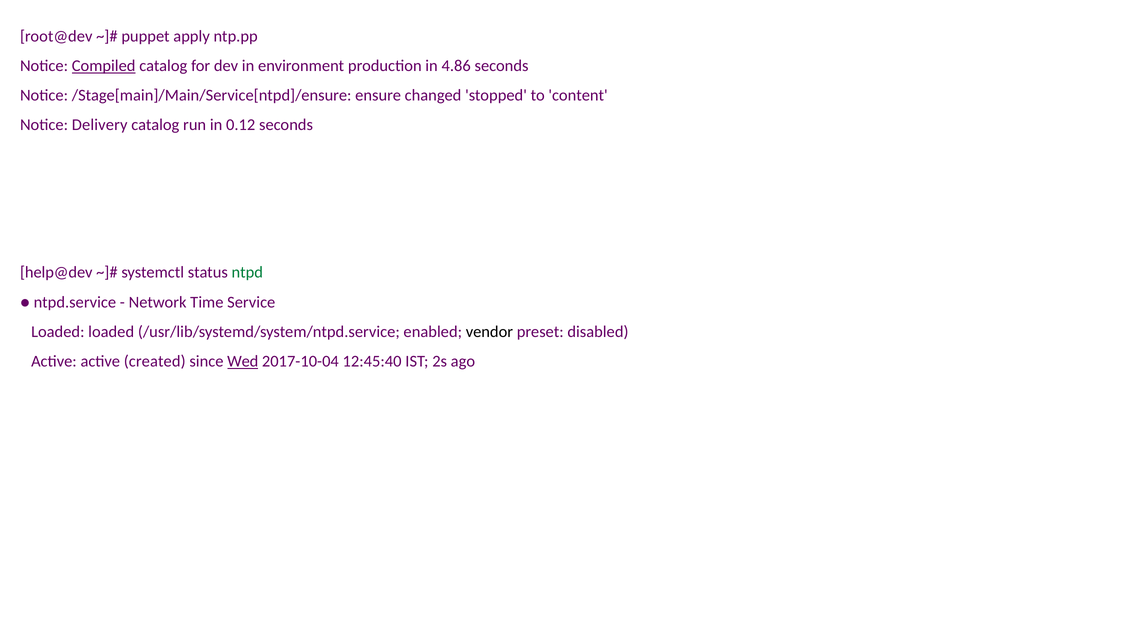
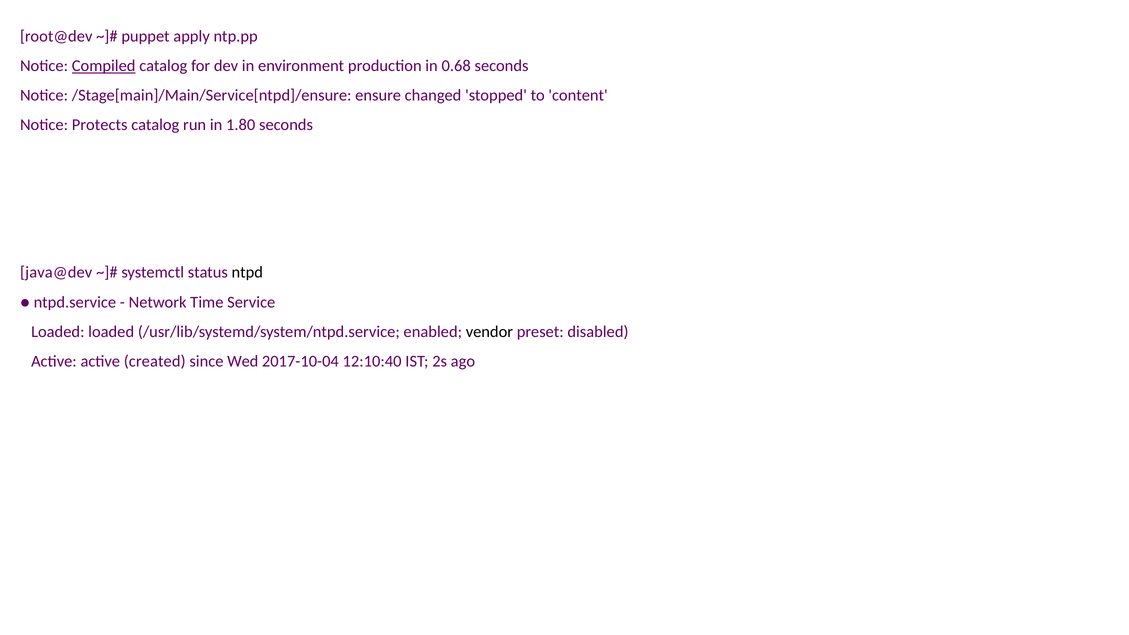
4.86: 4.86 -> 0.68 (456, 66)
Delivery: Delivery -> Protects (100, 125)
0.12: 0.12 -> 1.80 (241, 125)
help@dev: help@dev -> java@dev (56, 273)
ntpd colour: green -> black (247, 273)
Wed underline: present -> none (243, 361)
12:45:40: 12:45:40 -> 12:10:40 (372, 361)
